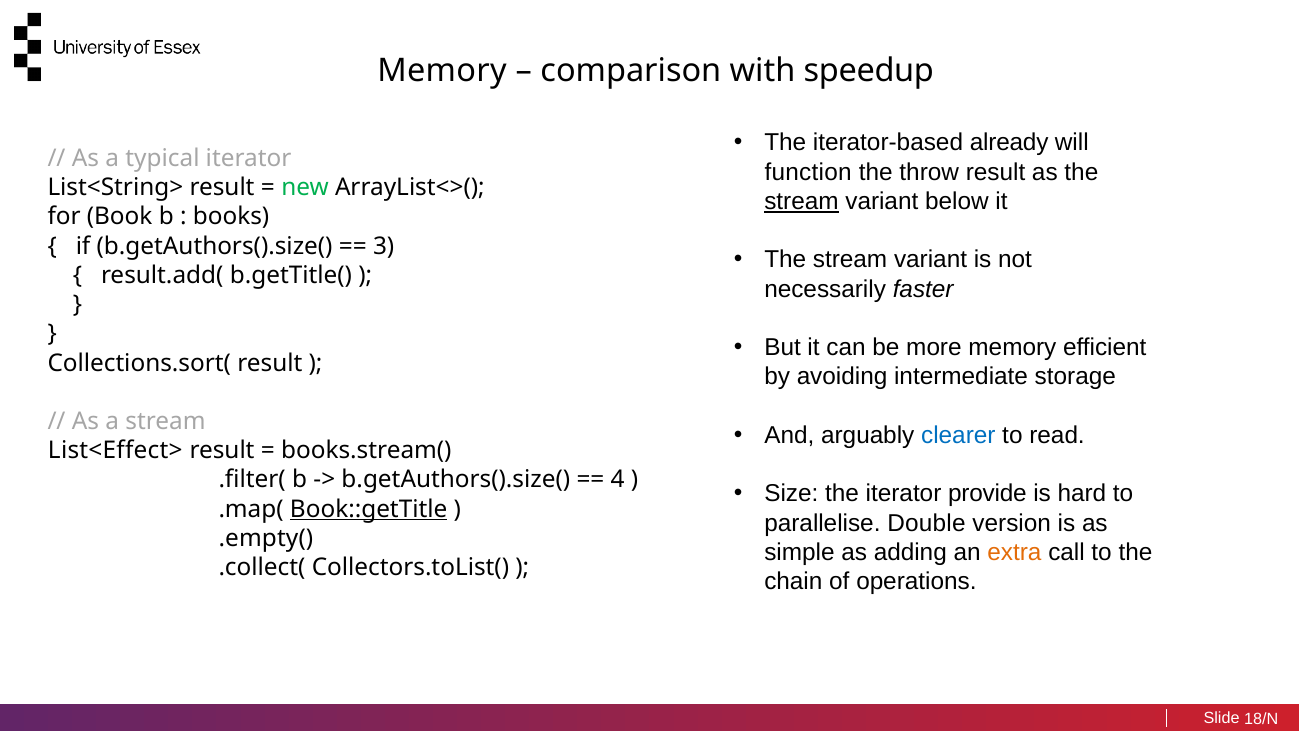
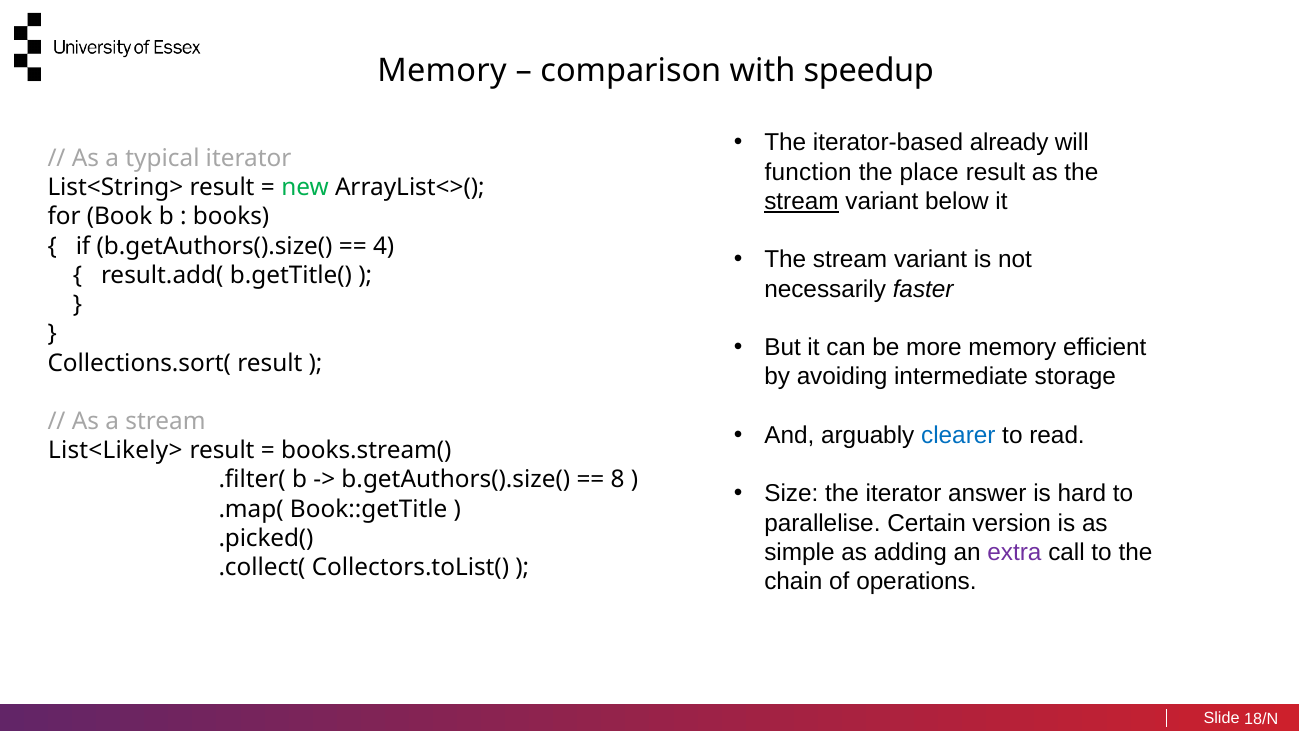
throw: throw -> place (929, 172)
3: 3 -> 4 (384, 246)
List<Effect>: List<Effect> -> List<Likely> (115, 451)
4: 4 -> 8 (618, 480)
provide: provide -> answer (987, 494)
Book::getTitle underline: present -> none (369, 509)
Double: Double -> Certain (927, 523)
.empty(: .empty( -> .picked( (266, 538)
extra colour: orange -> purple (1014, 552)
